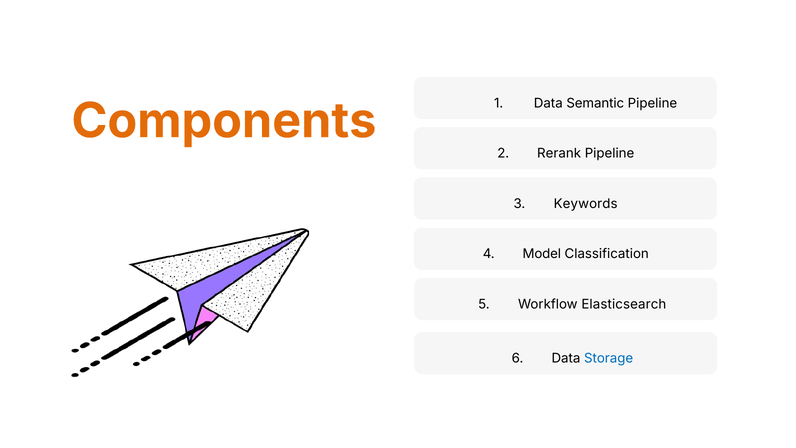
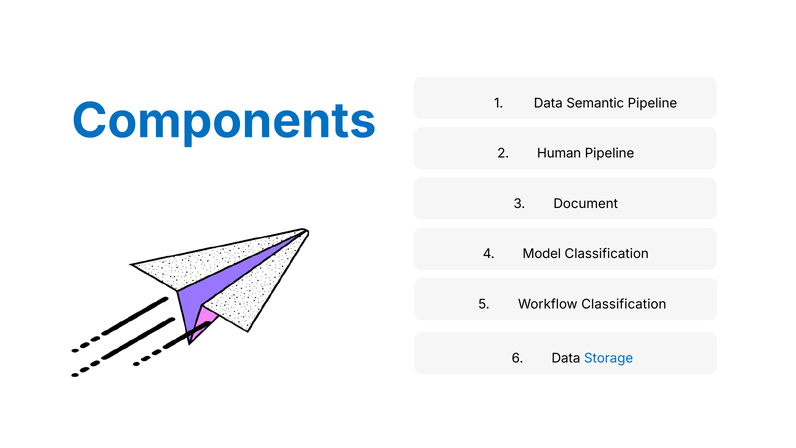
Components colour: orange -> blue (224, 121)
Rerank: Rerank -> Human (559, 153)
Keywords: Keywords -> Document (586, 204)
Workflow Elasticsearch: Elasticsearch -> Classification (624, 304)
